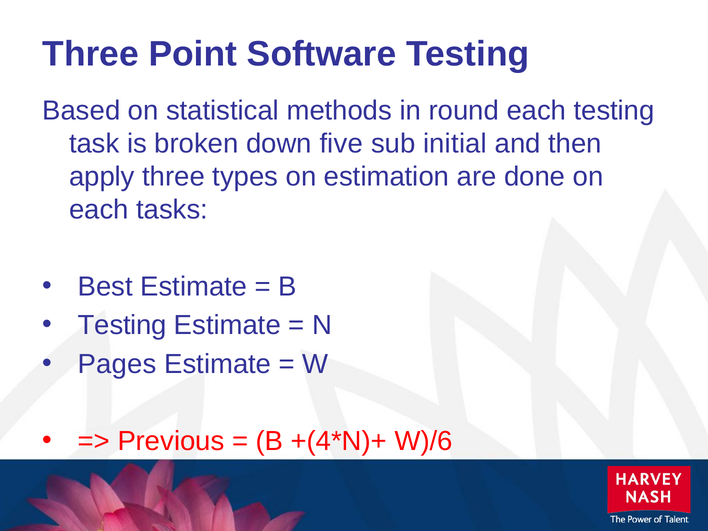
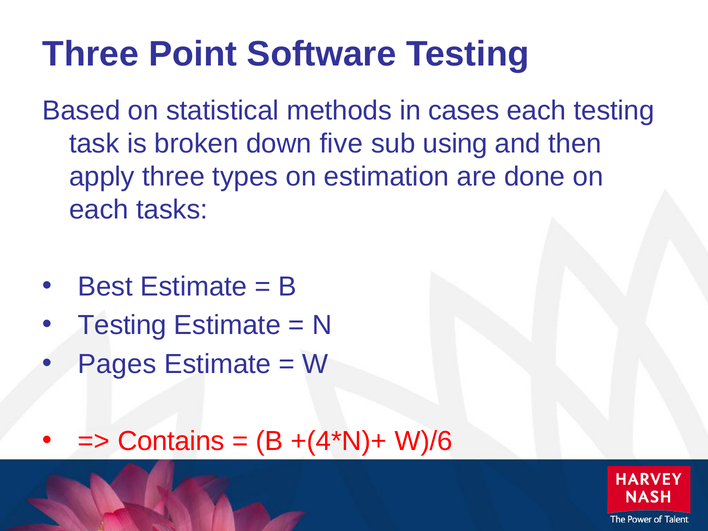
round: round -> cases (464, 110)
initial: initial -> using (455, 144)
Previous: Previous -> Contains (171, 441)
